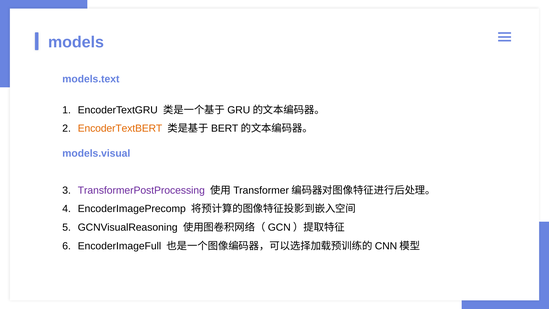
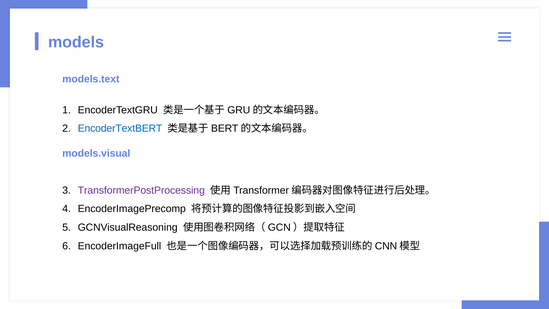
EncoderTextBERT colour: orange -> blue (120, 129)
